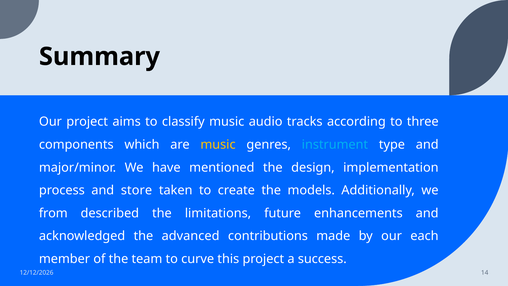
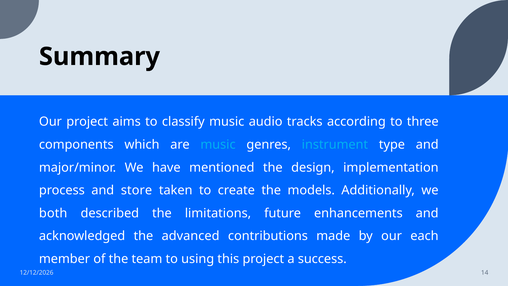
music colour: yellow -> light blue (218, 144)
from: from -> both (53, 213)
curve: curve -> using (198, 259)
